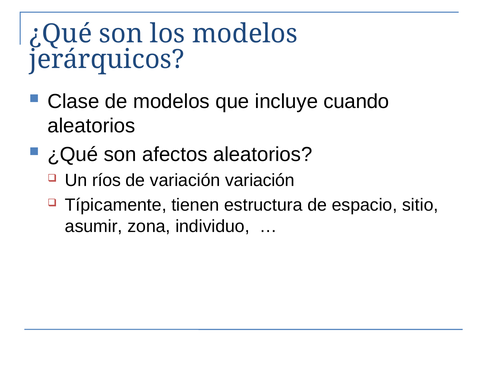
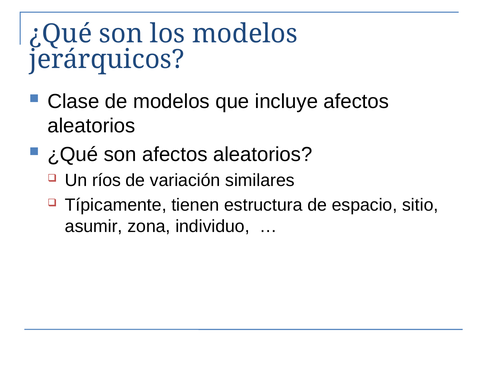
incluye cuando: cuando -> afectos (356, 101)
variación variación: variación -> similares (260, 180)
